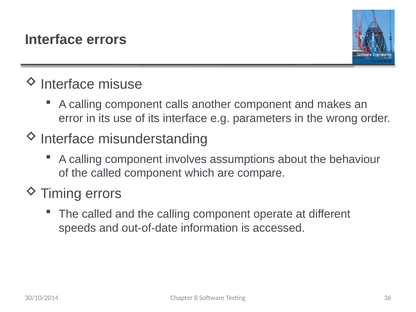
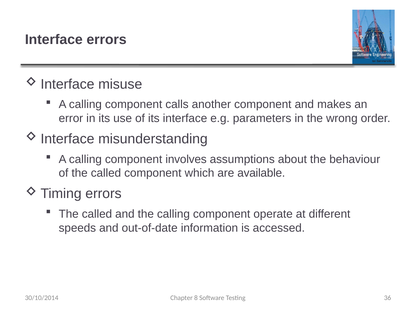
compare: compare -> available (261, 173)
